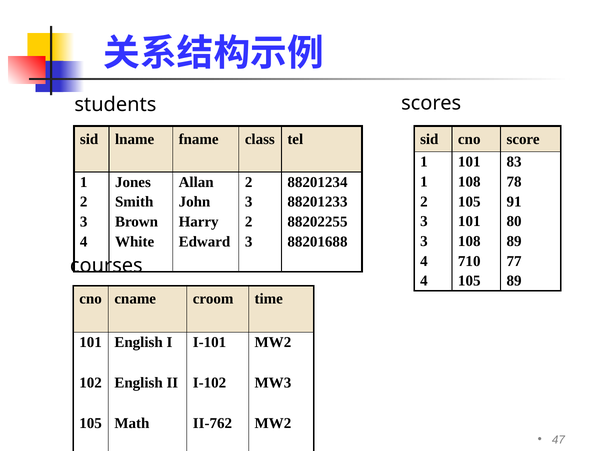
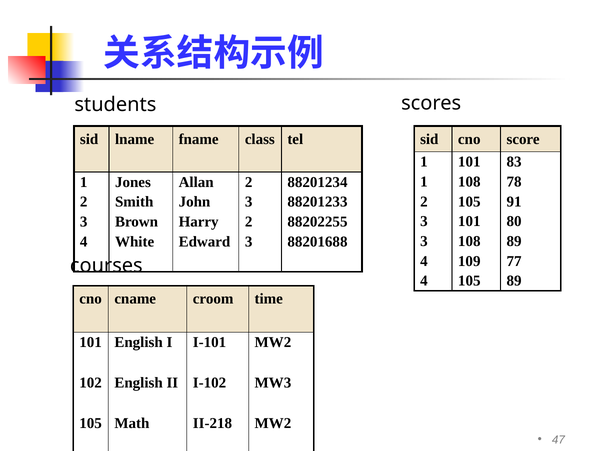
710: 710 -> 109 (469, 261)
II-762: II-762 -> II-218 (212, 423)
